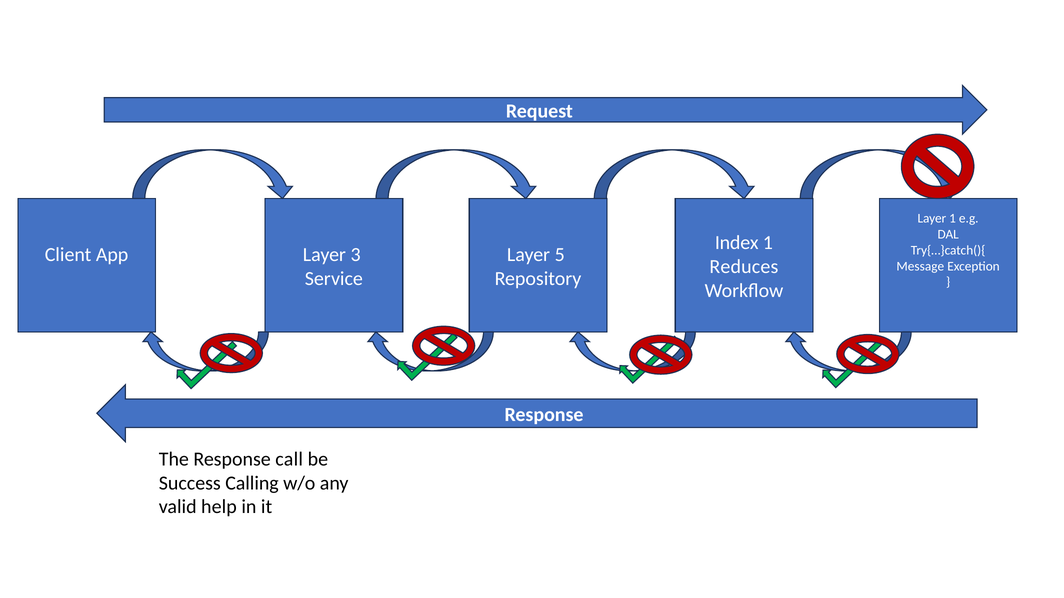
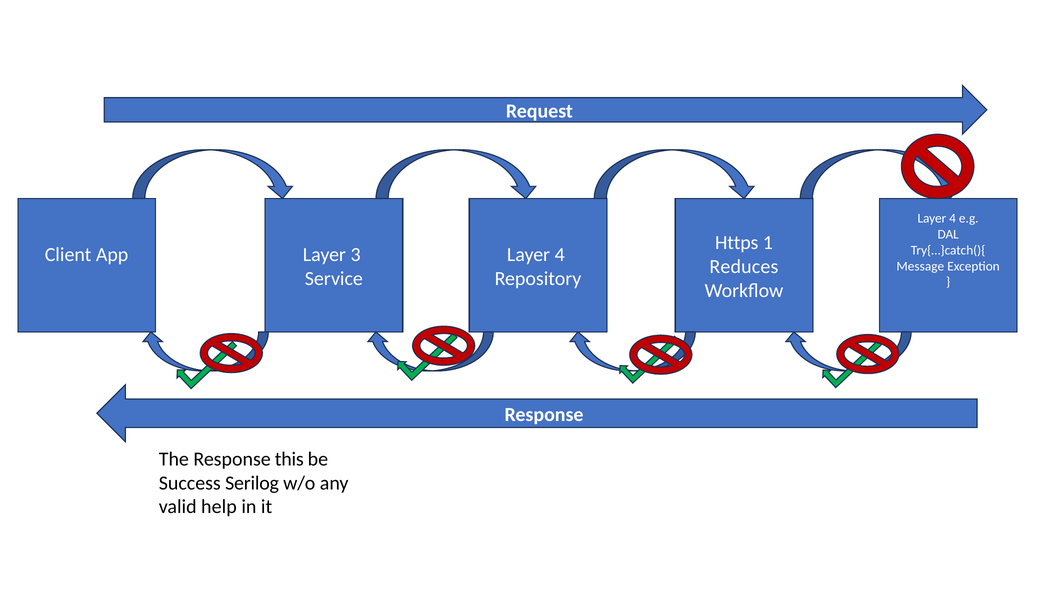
1: 1 -> 4 (953, 218)
Index: Index -> Https (737, 243)
5: 5 -> 4 (560, 255)
call: call -> this (289, 459)
Calling: Calling -> Serilog (252, 483)
